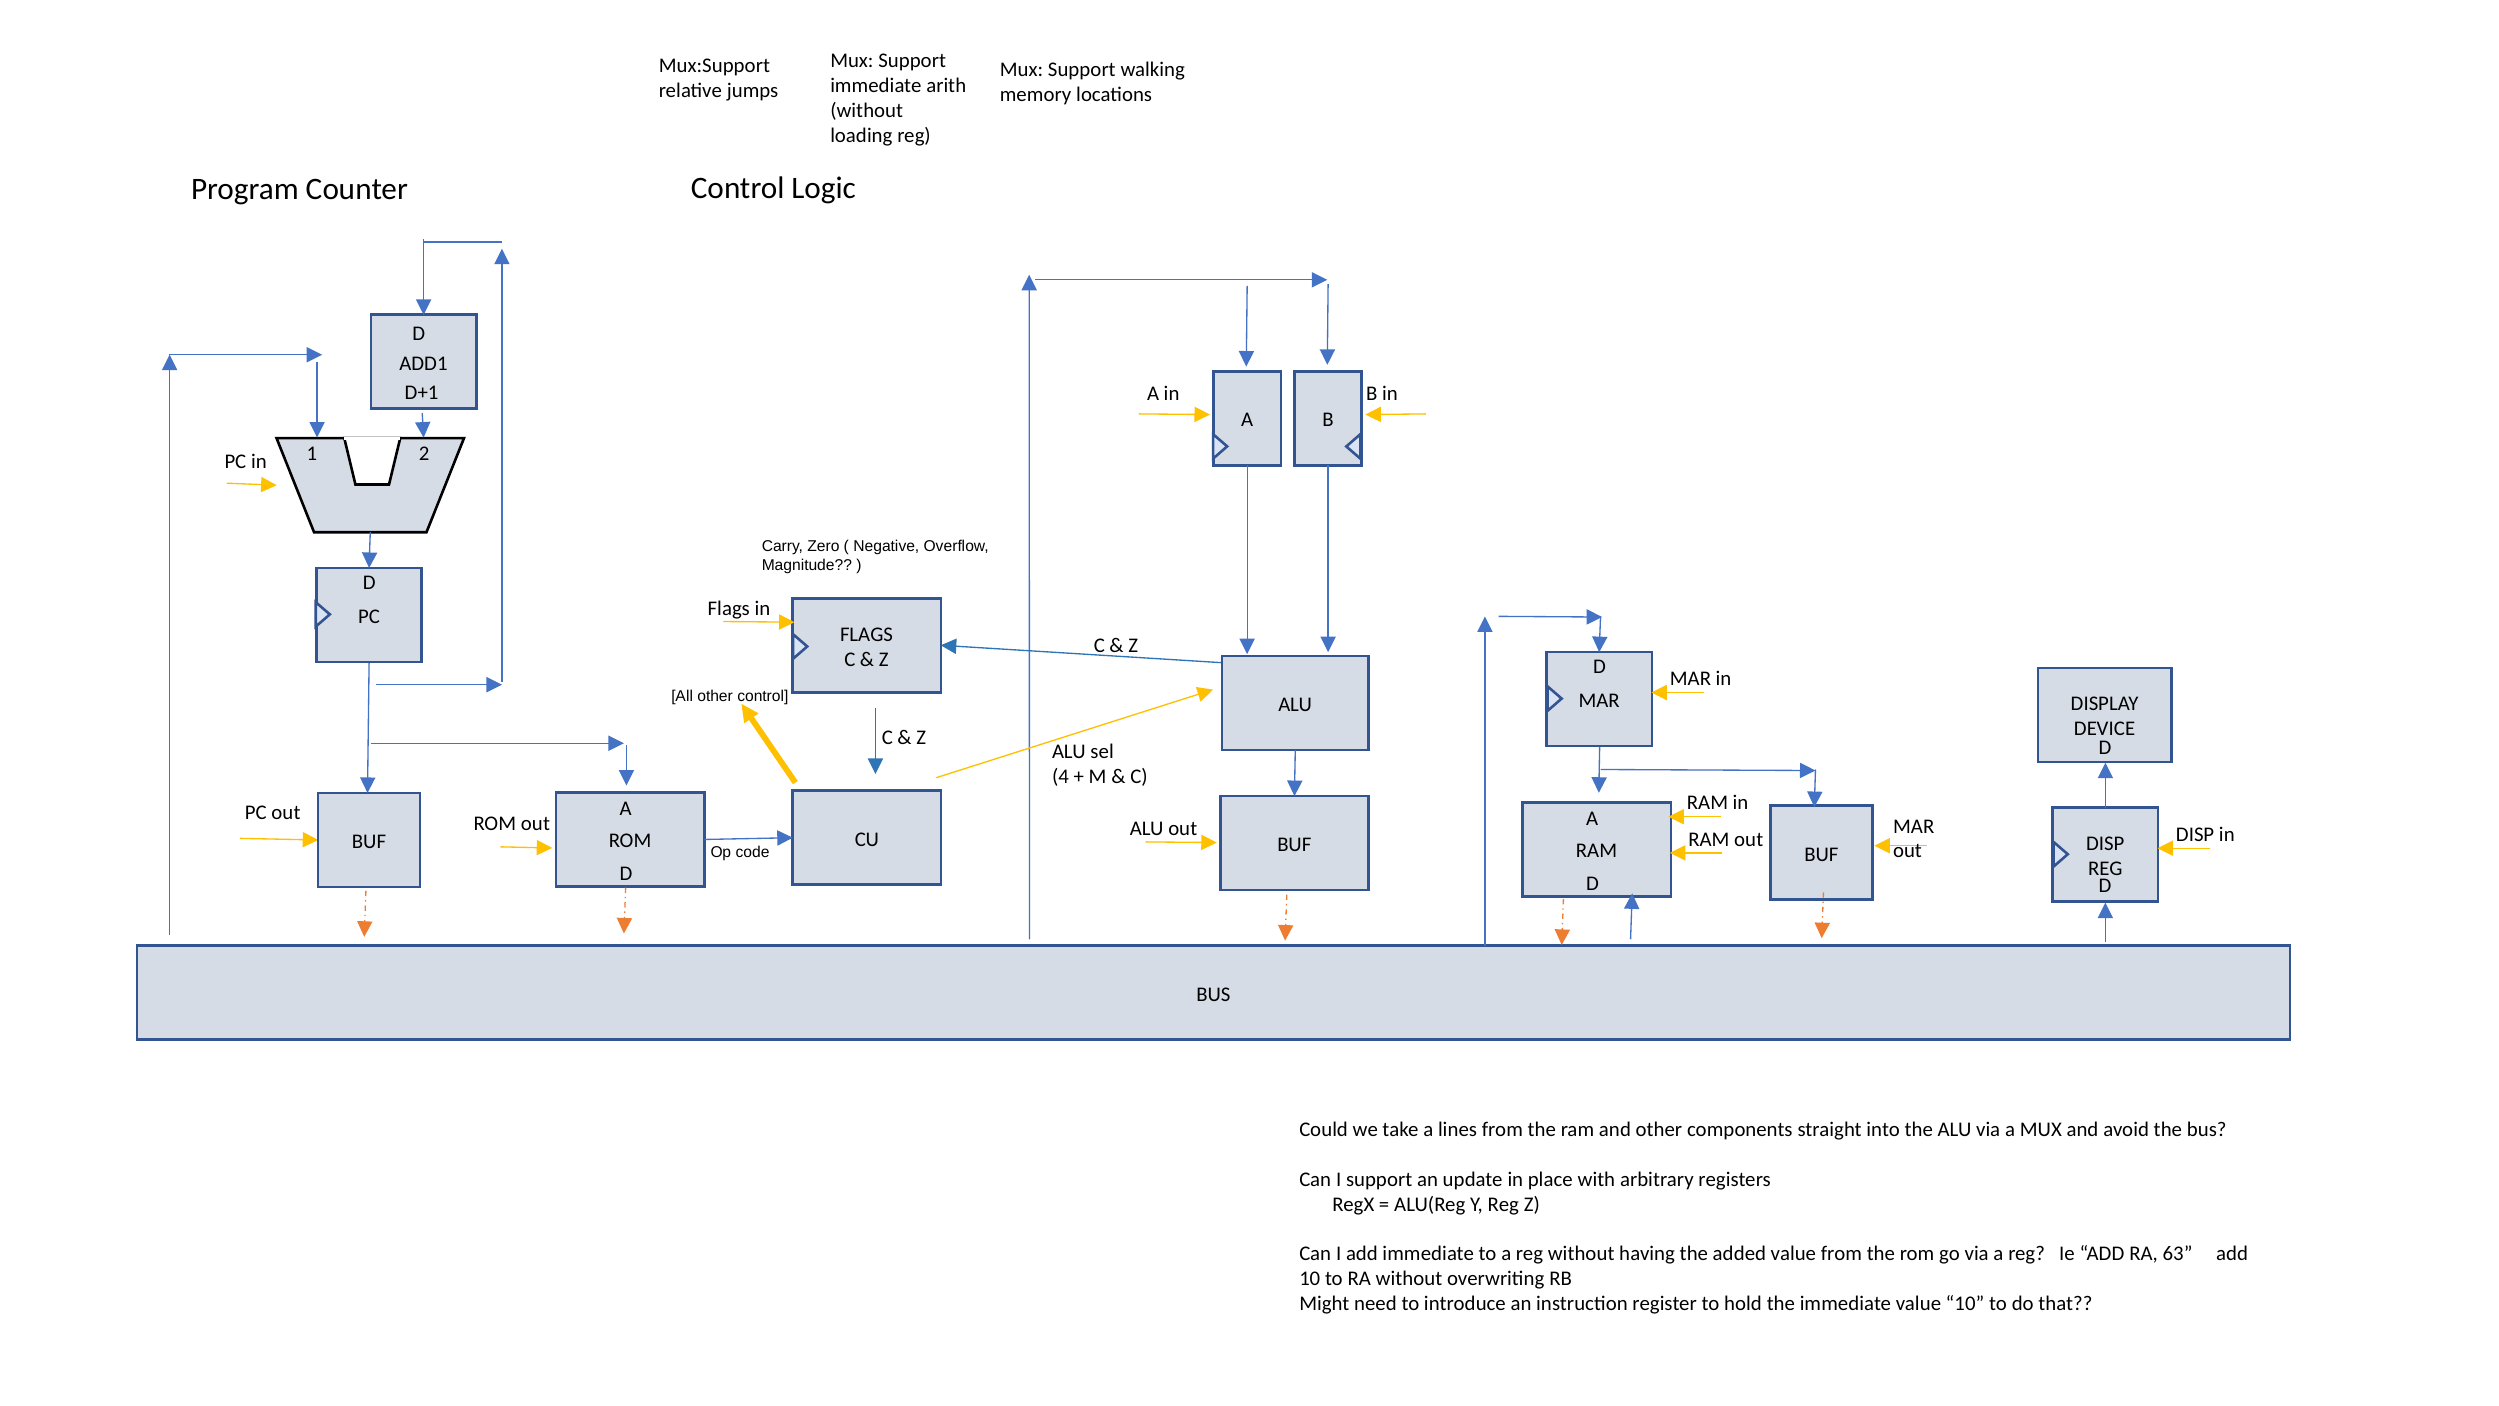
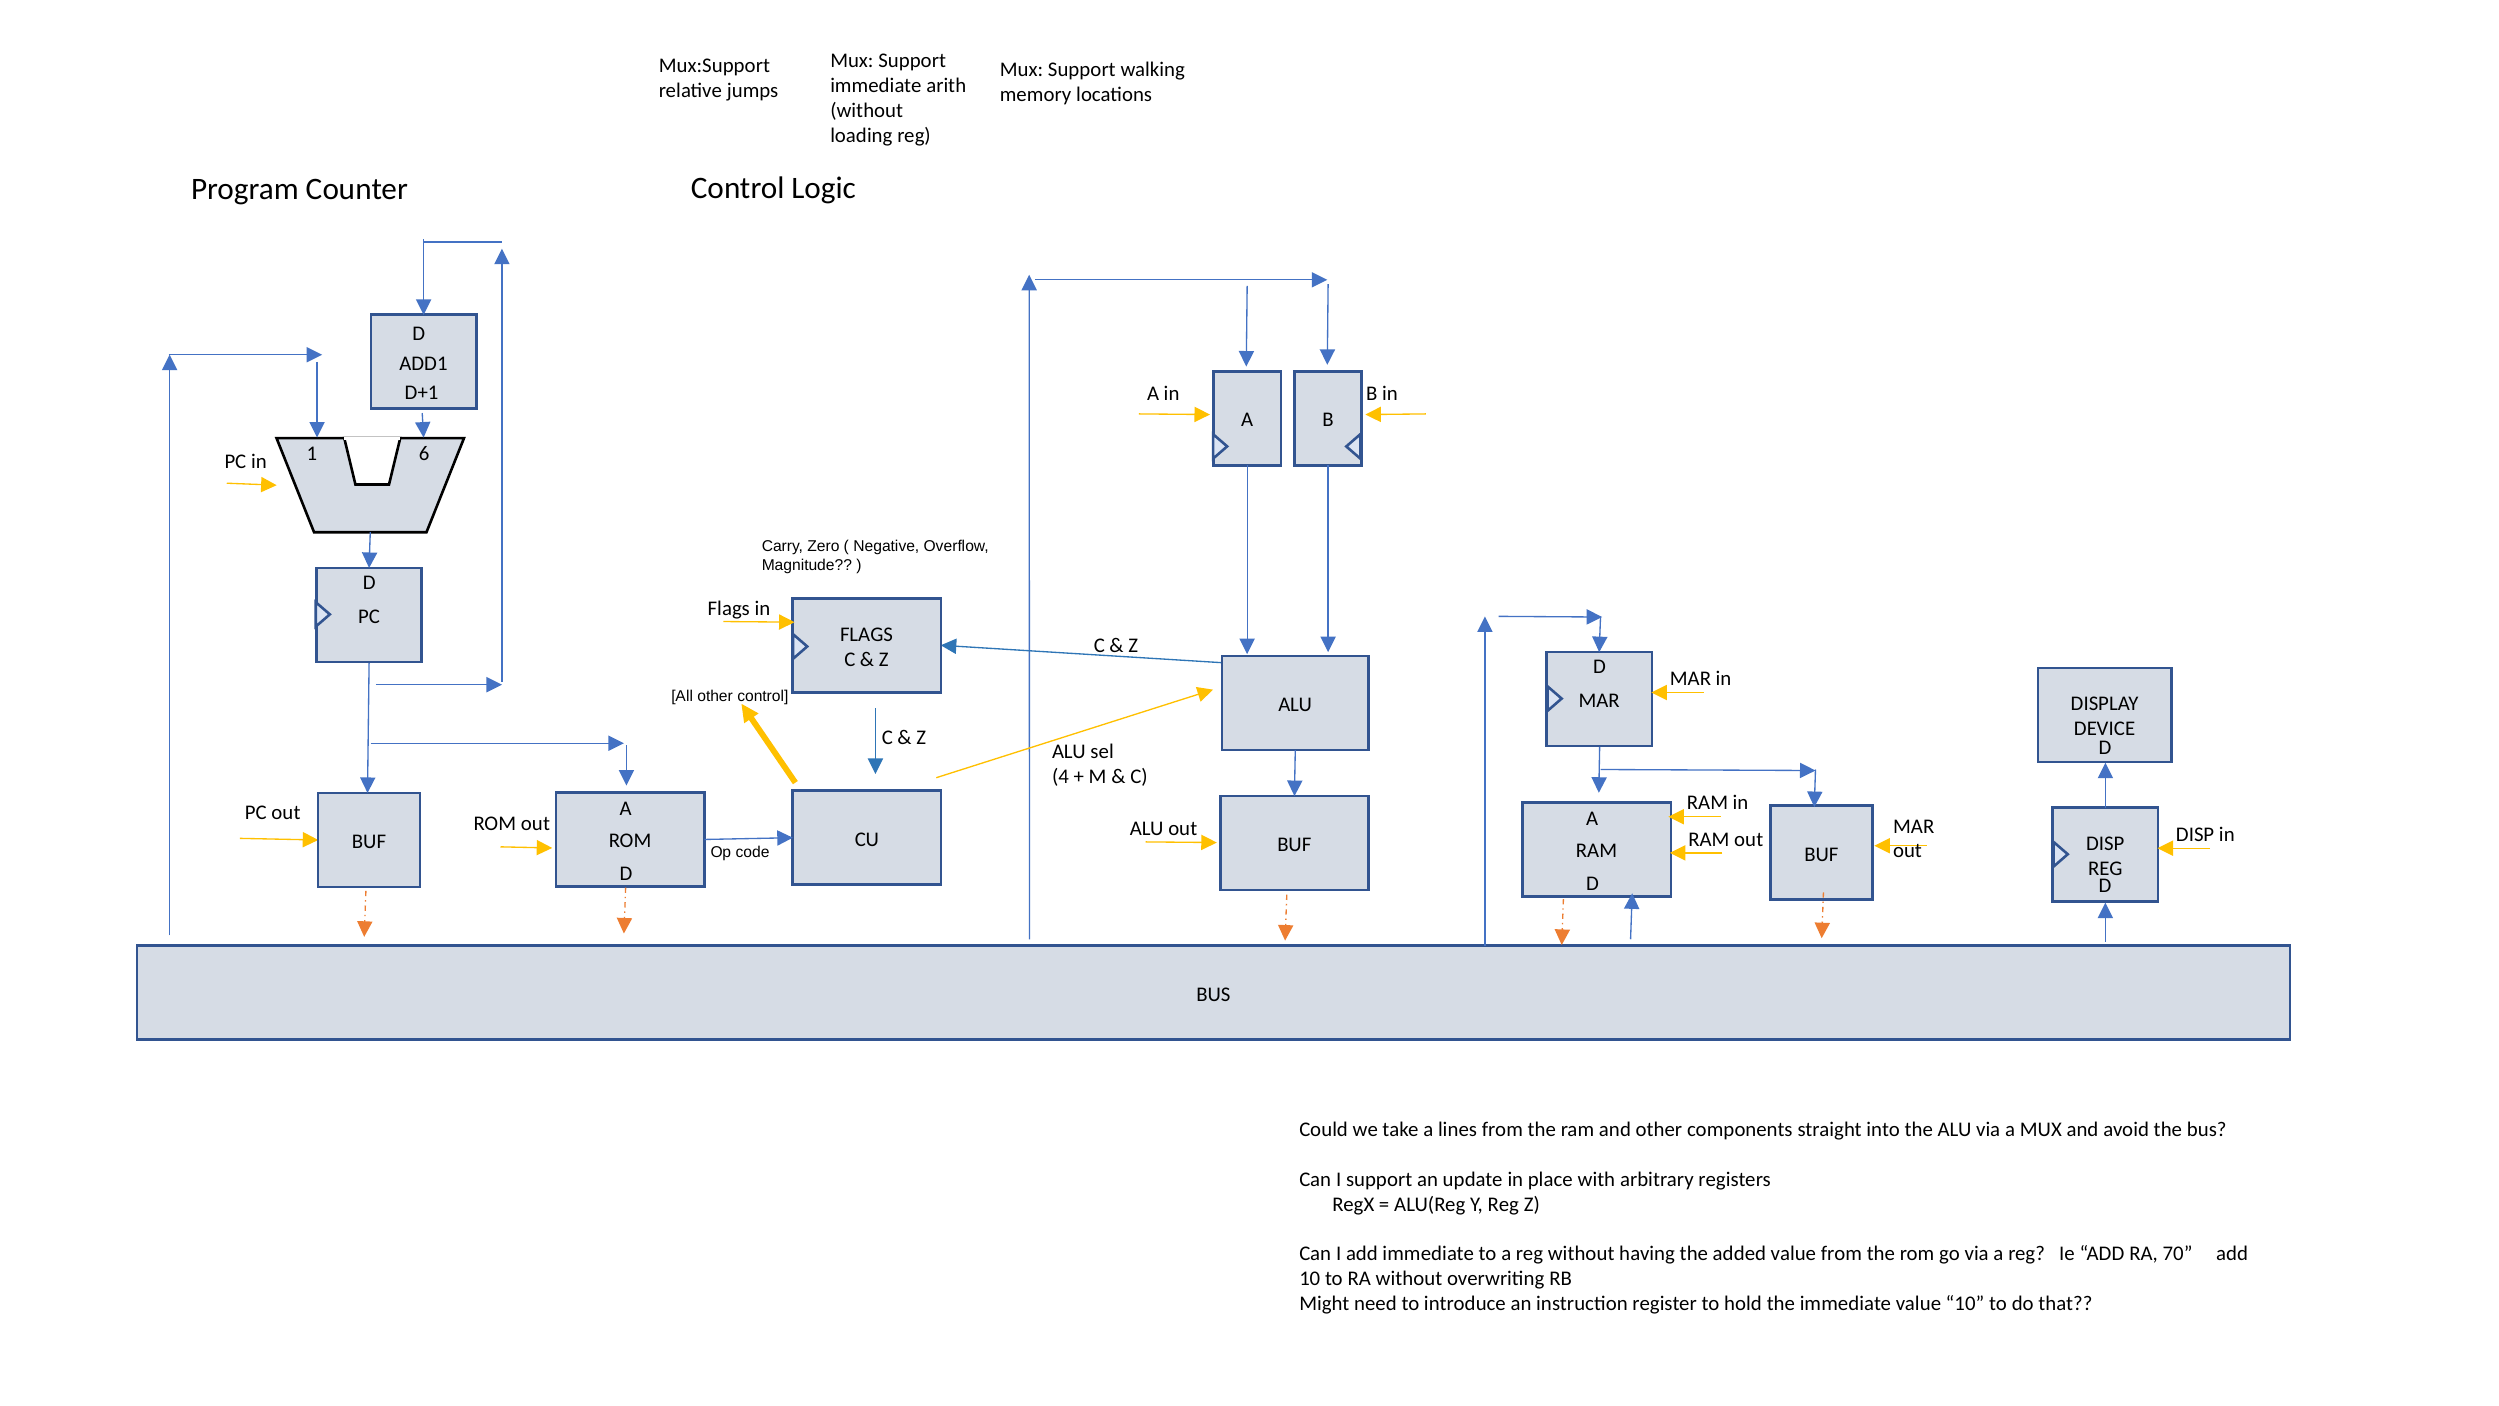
2: 2 -> 6 (424, 454)
63: 63 -> 70 (2178, 1254)
